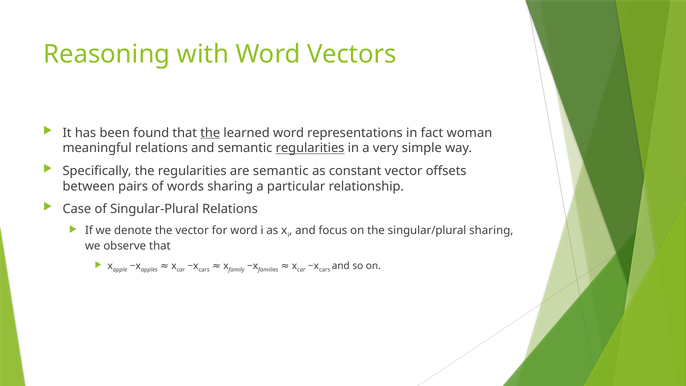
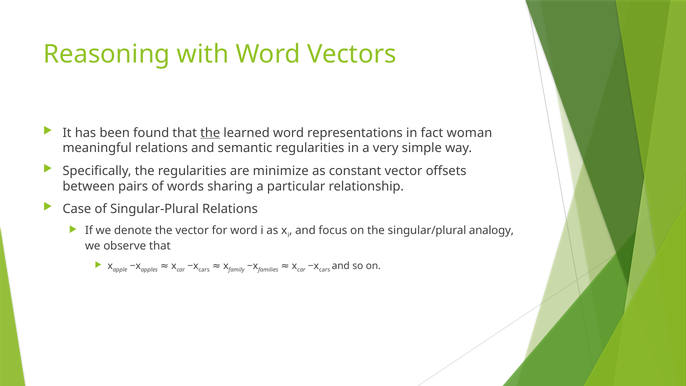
regularities underline: present -> none (310, 148)
are semantic: semantic -> minimize (281, 171)
singular/plural sharing: sharing -> analogy (491, 230)
